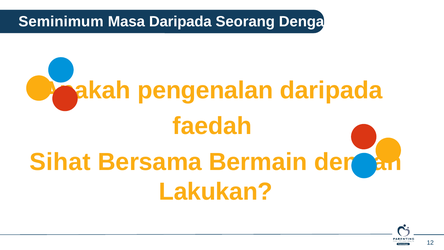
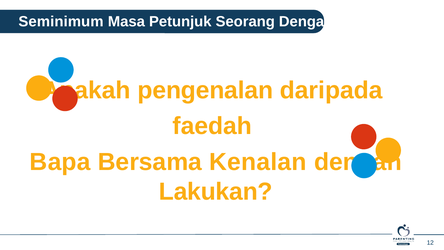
Masa Daripada: Daripada -> Petunjuk (180, 22)
Sihat: Sihat -> Bapa (60, 162)
Bermain: Bermain -> Kenalan (258, 162)
